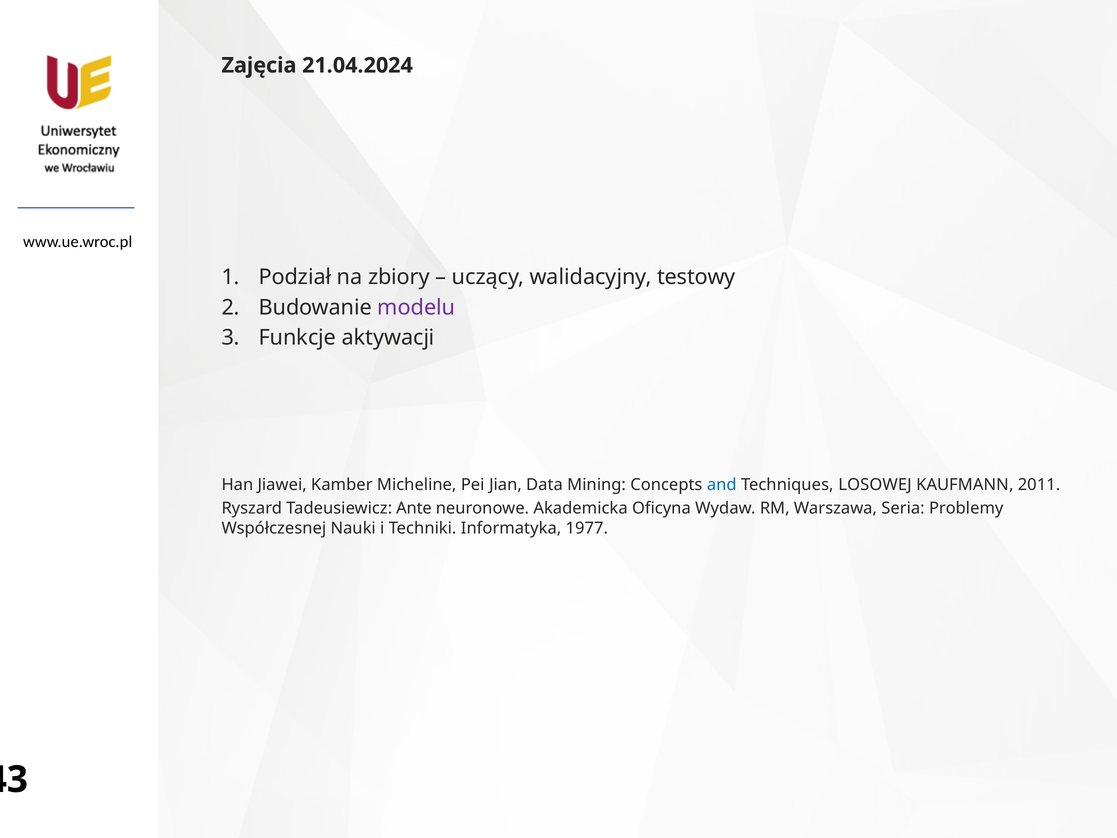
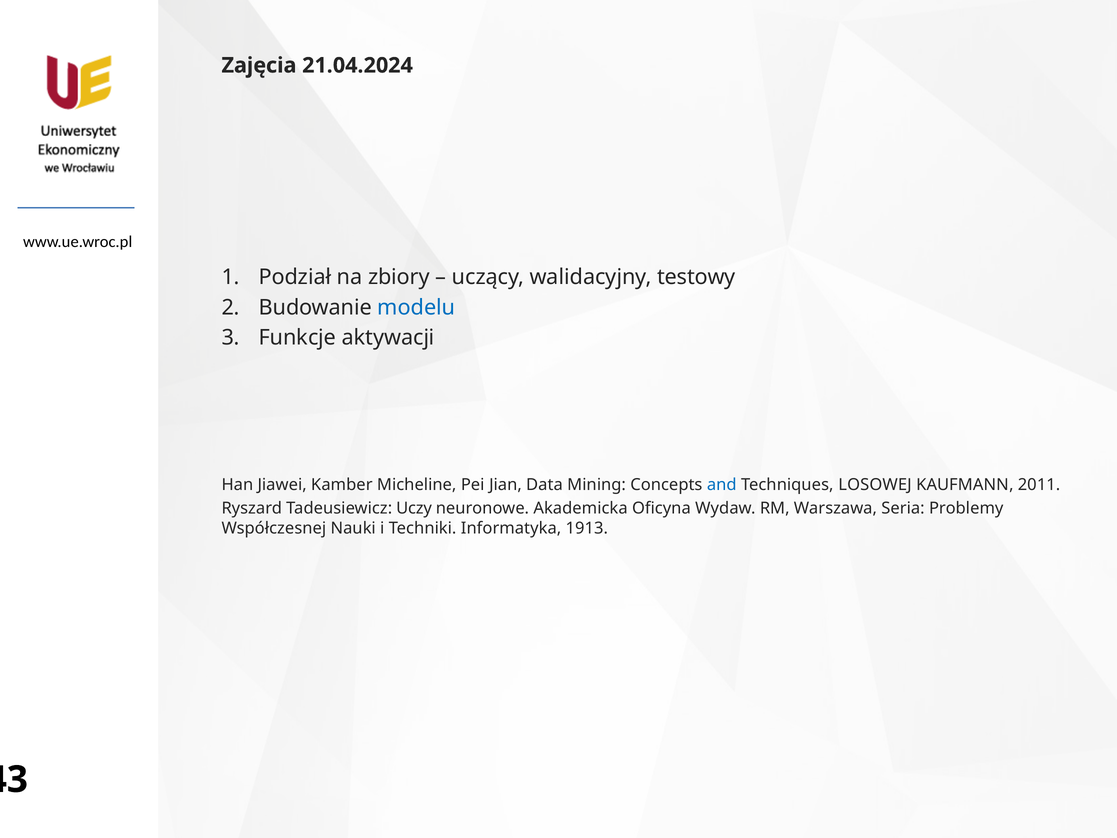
modelu colour: purple -> blue (416, 307)
Ante: Ante -> Uczy (414, 508)
1977: 1977 -> 1913 (587, 528)
